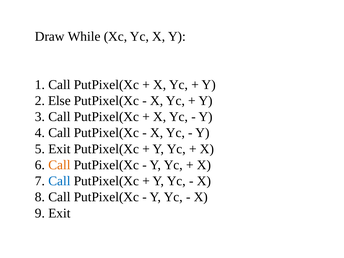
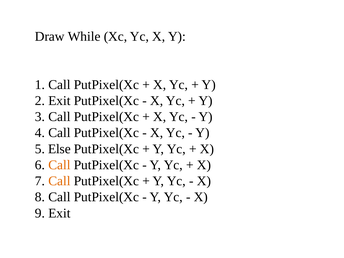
2 Else: Else -> Exit (59, 101)
5 Exit: Exit -> Else (59, 149)
Call colour: blue -> orange (59, 181)
